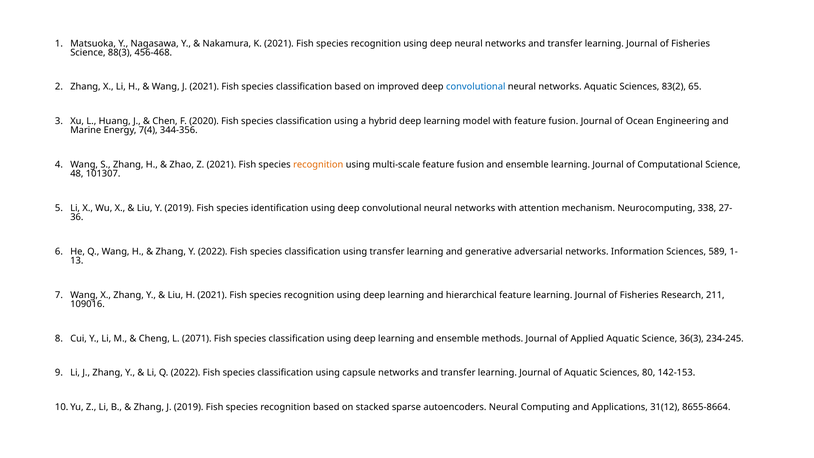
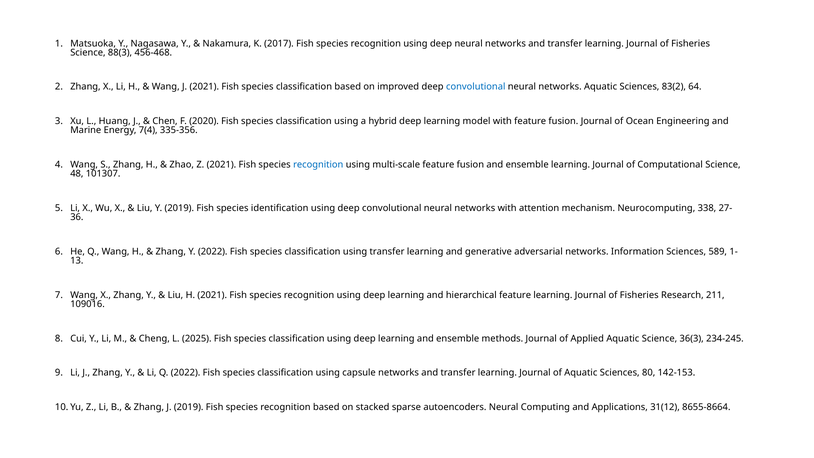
K 2021: 2021 -> 2017 (279, 43)
65: 65 -> 64 (695, 87)
344-356: 344-356 -> 335-356 (179, 130)
recognition colour: orange -> blue (318, 165)
2071: 2071 -> 2025 (197, 338)
